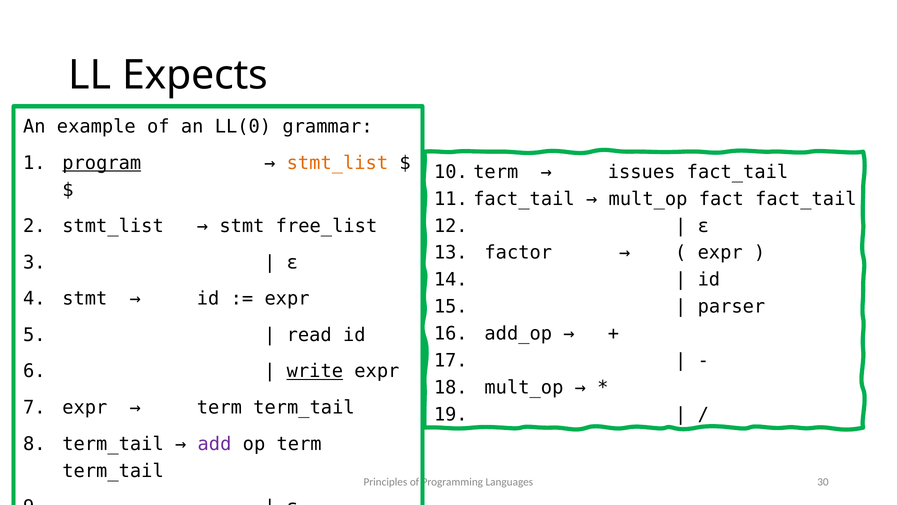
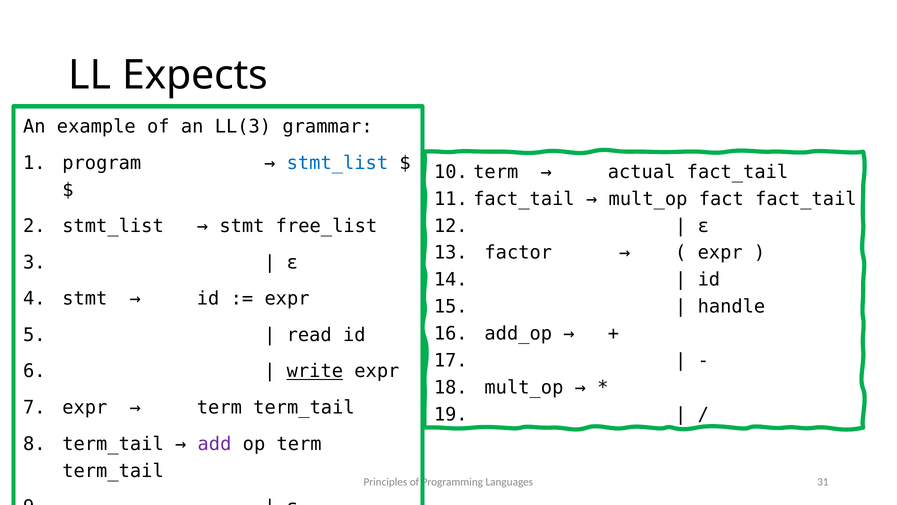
LL(0: LL(0 -> LL(3 (243, 127)
program underline: present -> none (102, 163)
stmt_list colour: orange -> blue (337, 163)
issues: issues -> actual (642, 172)
parser: parser -> handle (731, 306)
30: 30 -> 31 (823, 482)
